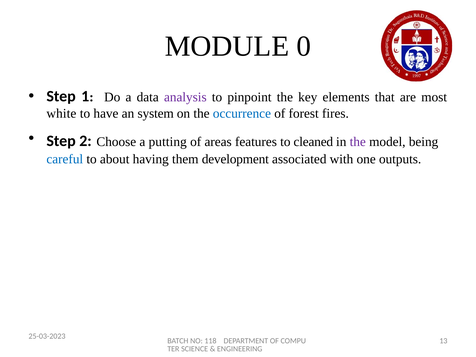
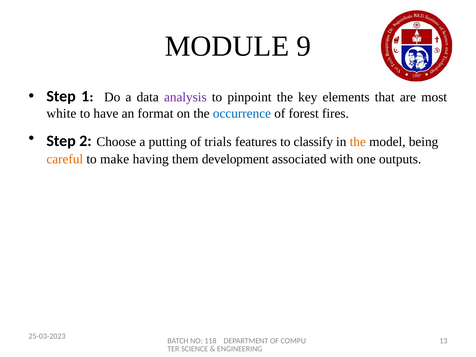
0: 0 -> 9 (304, 46)
system: system -> format (156, 114)
areas: areas -> trials (218, 142)
cleaned: cleaned -> classify (313, 142)
the colour: purple -> orange (358, 142)
careful colour: blue -> orange (65, 159)
about: about -> make (115, 159)
